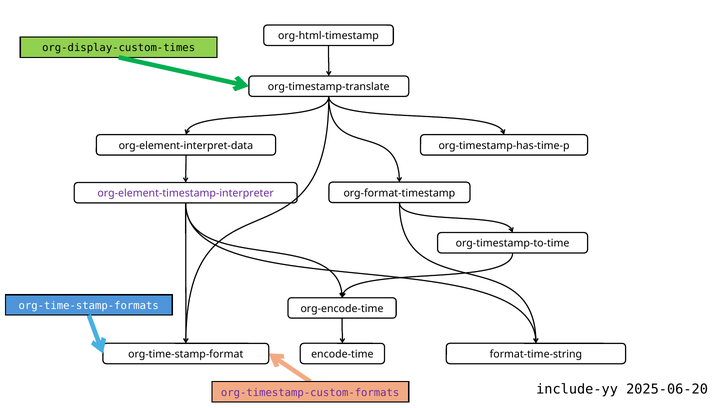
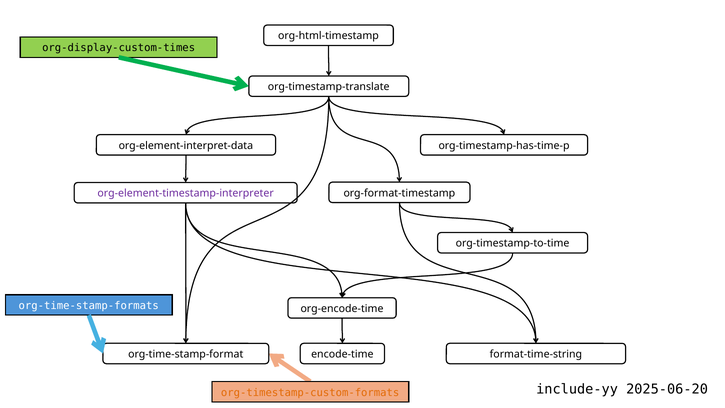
org-timestamp-custom-formats colour: purple -> orange (310, 392)
